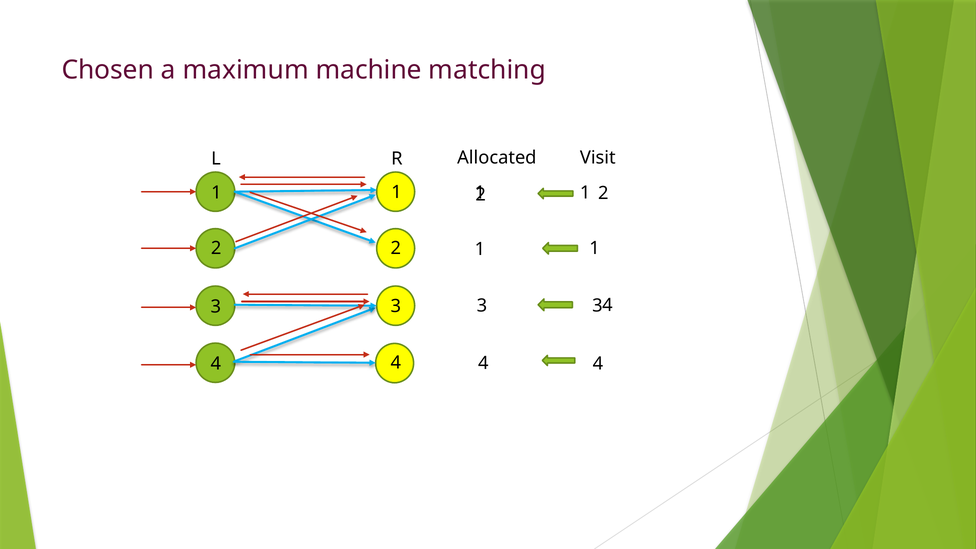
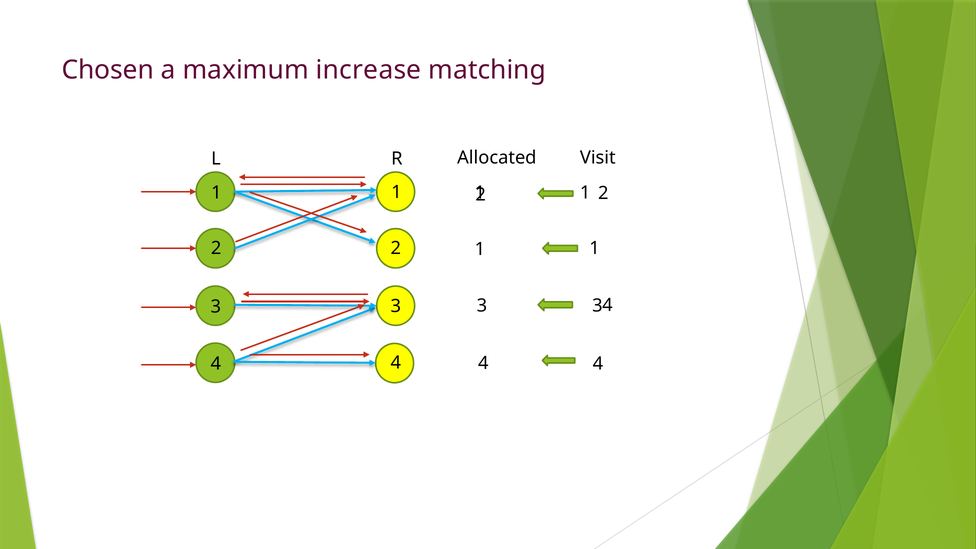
machine: machine -> increase (369, 70)
